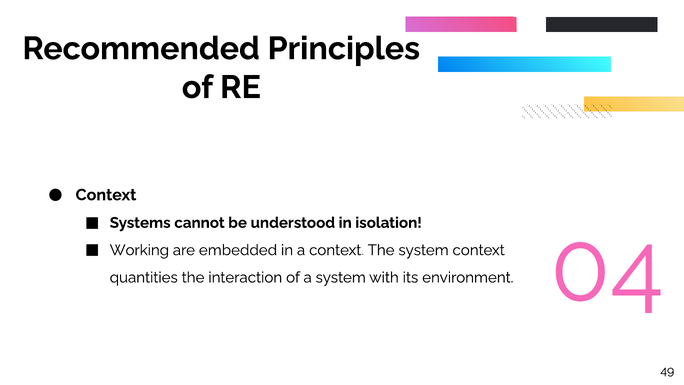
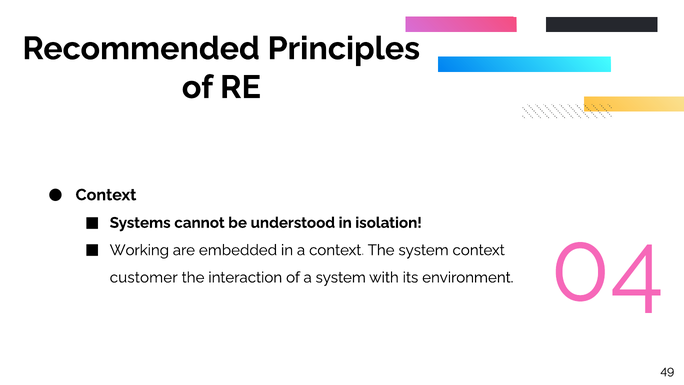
quantities: quantities -> customer (144, 277)
